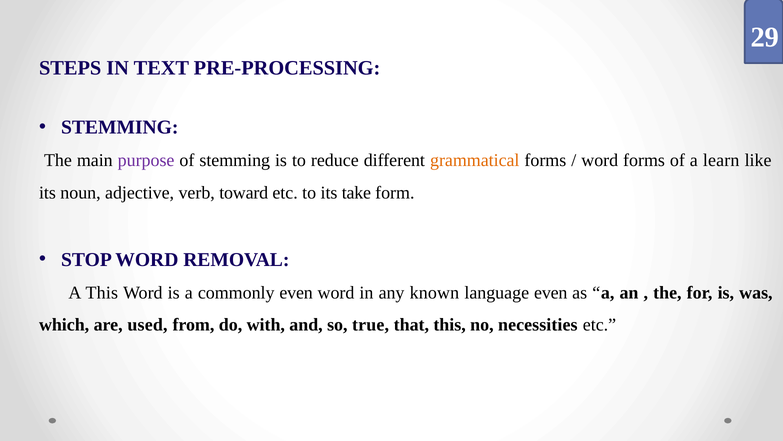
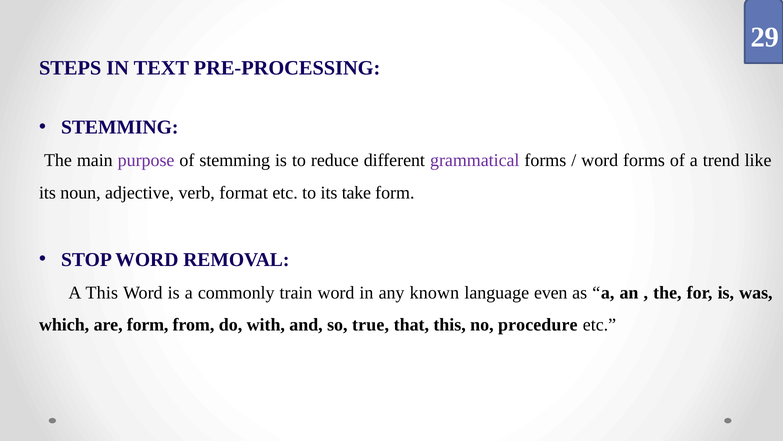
grammatical colour: orange -> purple (475, 160)
learn: learn -> trend (721, 160)
toward: toward -> format (244, 193)
commonly even: even -> train (296, 292)
are used: used -> form (148, 325)
necessities: necessities -> procedure (538, 325)
